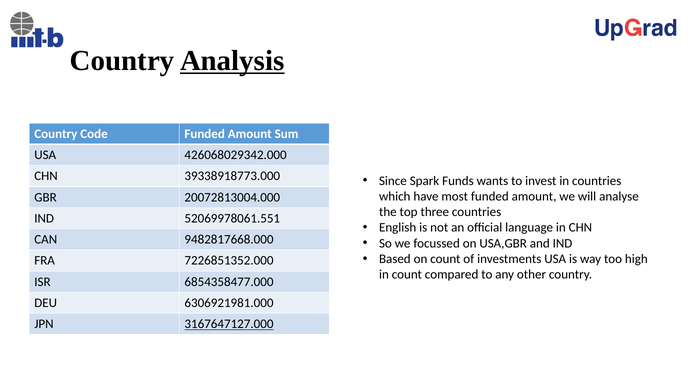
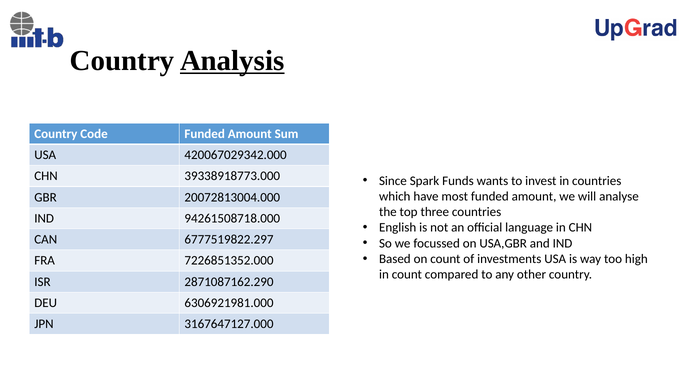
426068029342.000: 426068029342.000 -> 420067029342.000 (236, 155)
52069978061.551: 52069978061.551 -> 94261508718.000 (232, 218)
9482817668.000: 9482817668.000 -> 6777519822.297 (229, 239)
6854358477.000: 6854358477.000 -> 2871087162.290 (229, 282)
3167647127.000 underline: present -> none (229, 324)
